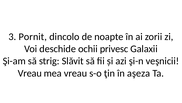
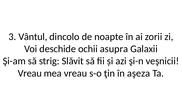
Pornit: Pornit -> Vântul (33, 36)
privesc: privesc -> asupra (114, 49)
